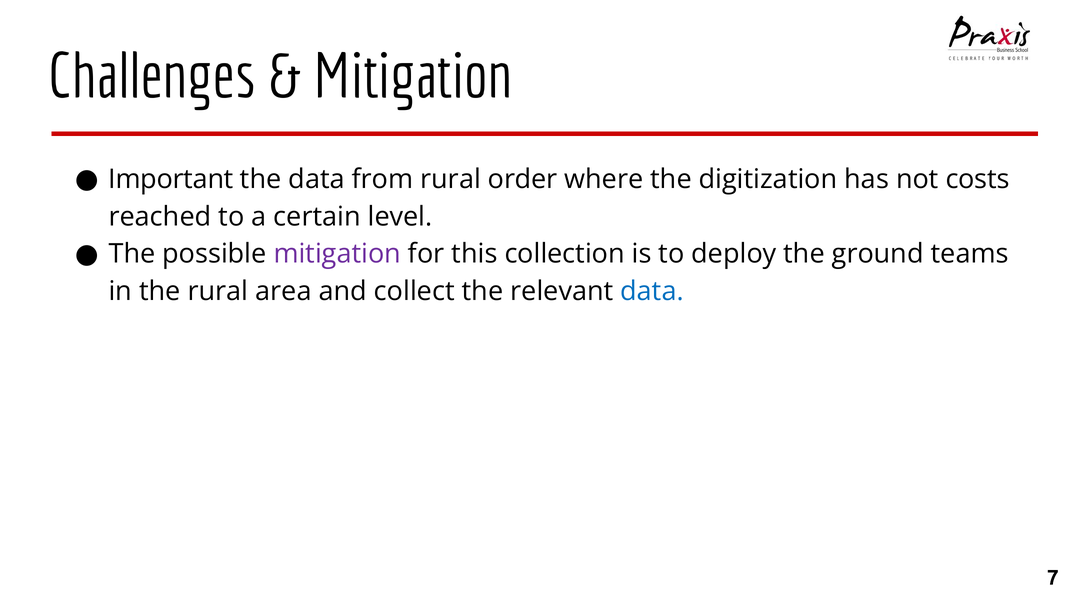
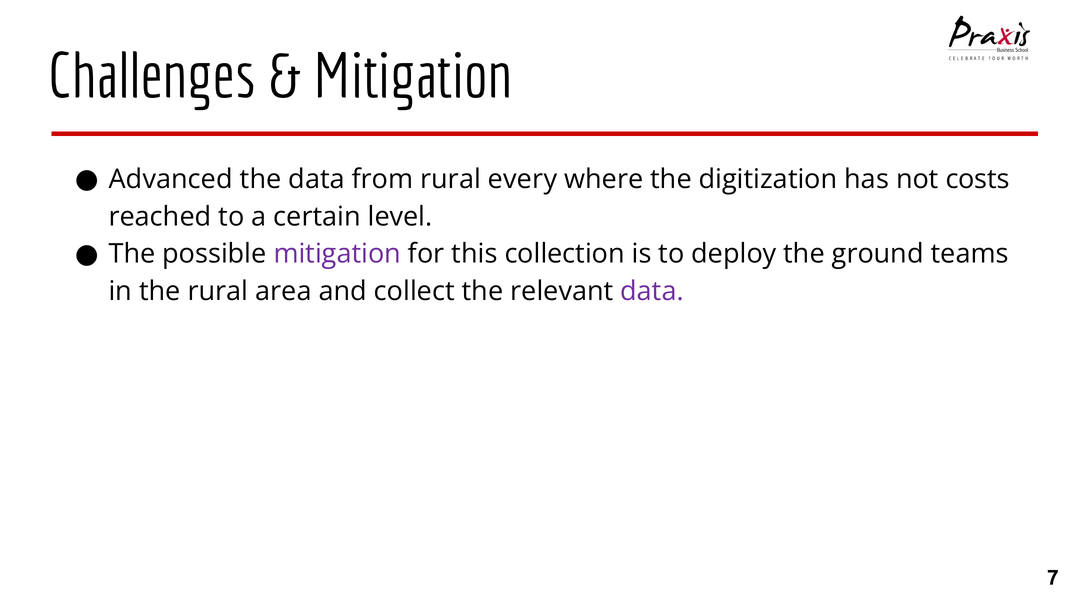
Important: Important -> Advanced (171, 179)
order: order -> every (523, 179)
data colour: blue -> purple (652, 291)
